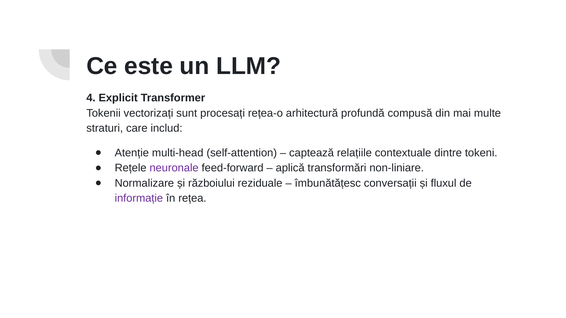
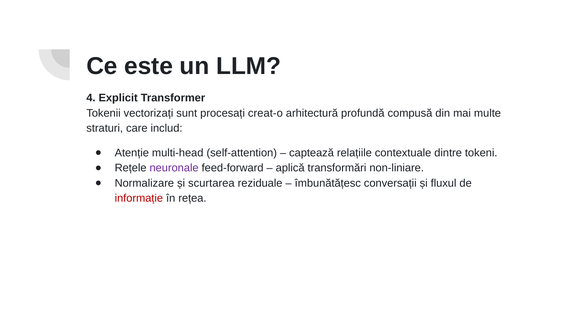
rețea-o: rețea-o -> creat-o (265, 113)
războiului: războiului -> scurtarea (211, 183)
informație colour: purple -> red (139, 199)
